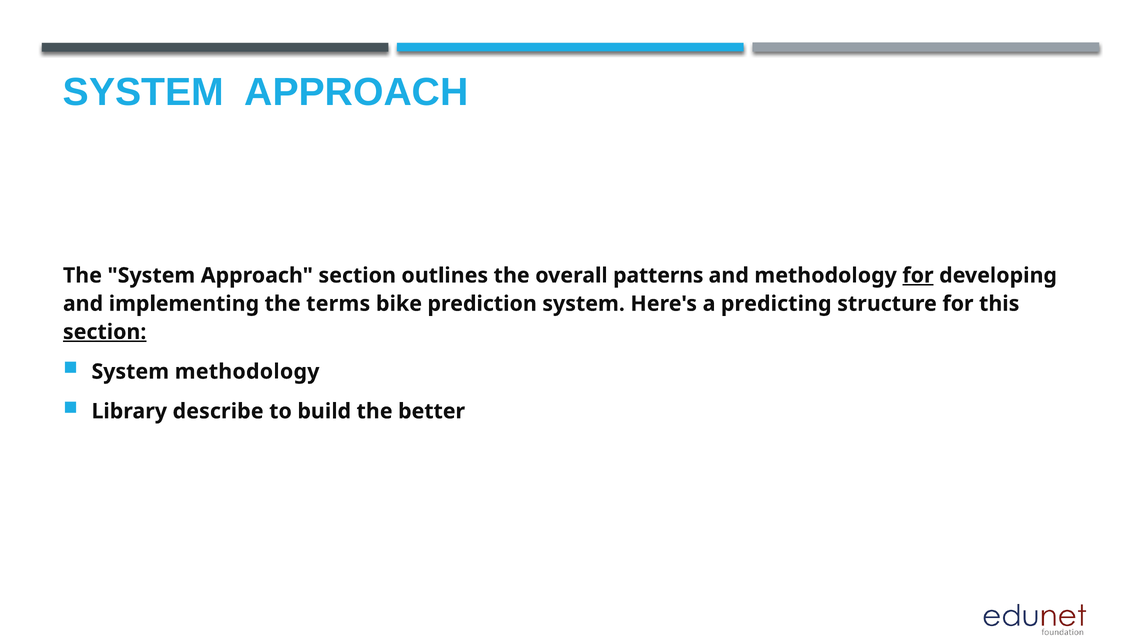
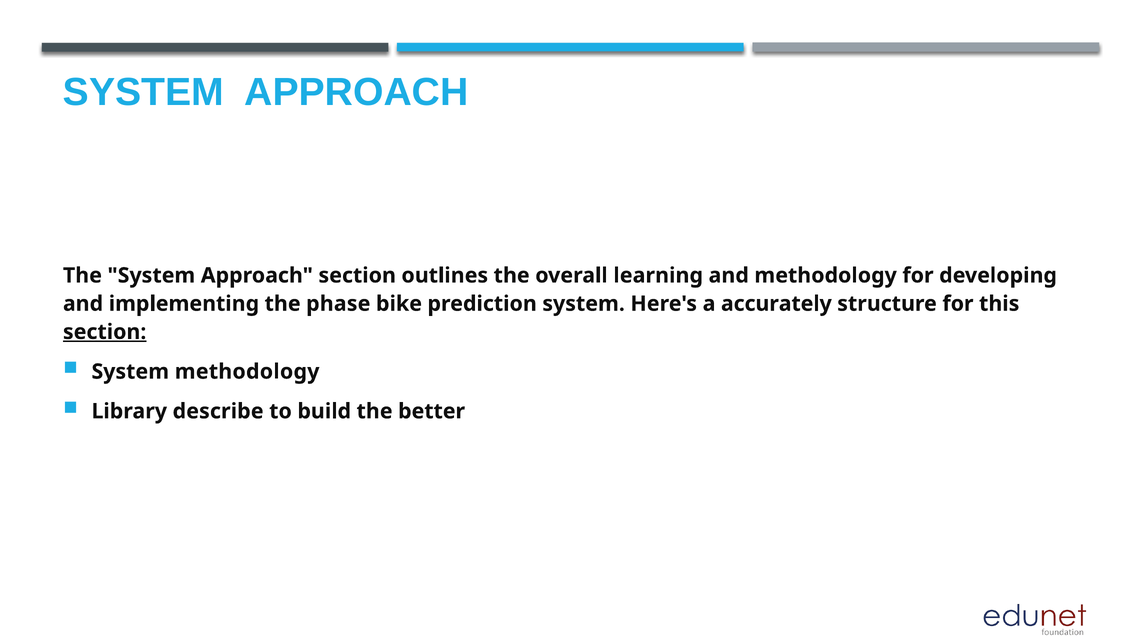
patterns: patterns -> learning (658, 275)
for underline: present -> none (918, 275)
terms: terms -> phase (338, 304)
predicting: predicting -> accurately (776, 304)
